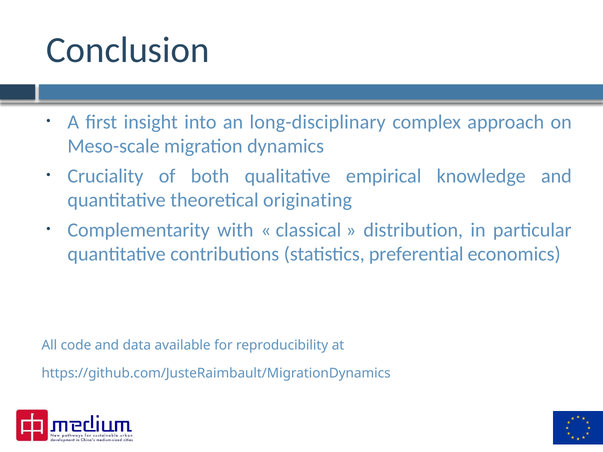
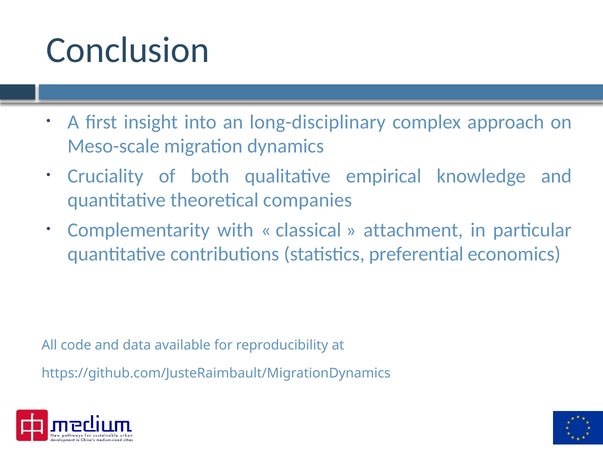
originating: originating -> companies (308, 200)
distribution: distribution -> attachment (413, 230)
